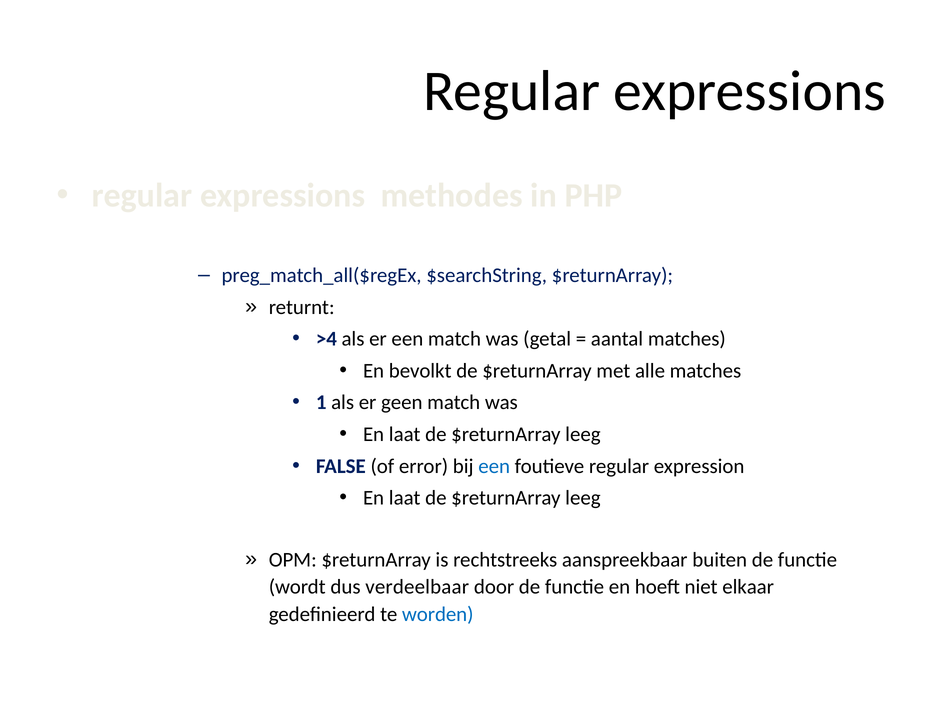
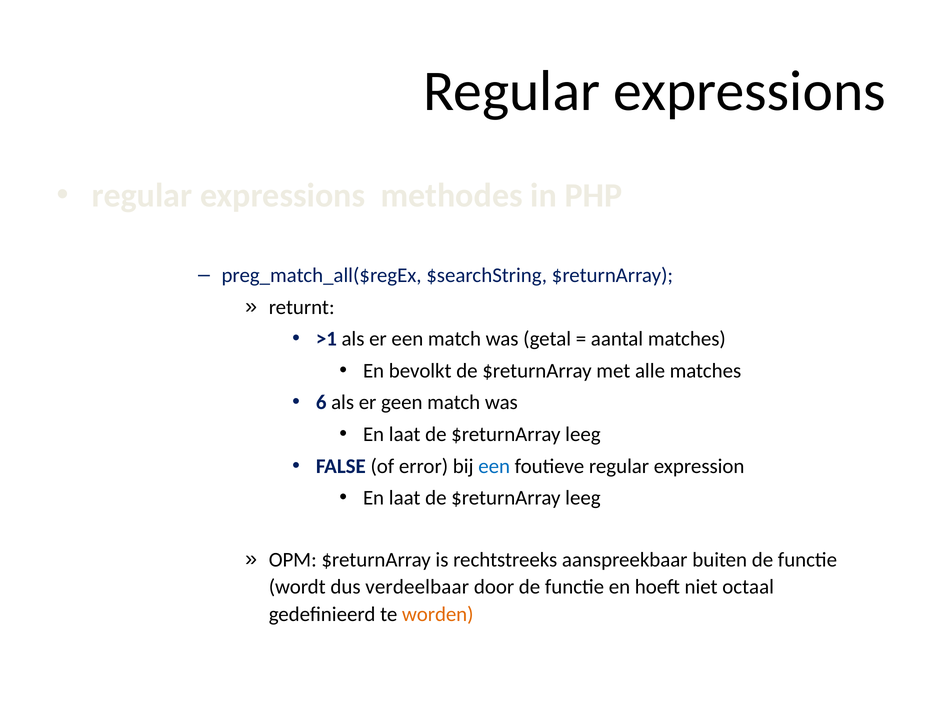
>4: >4 -> >1 (326, 339)
1: 1 -> 6 (321, 403)
elkaar: elkaar -> octaal (748, 587)
worden colour: blue -> orange (438, 614)
